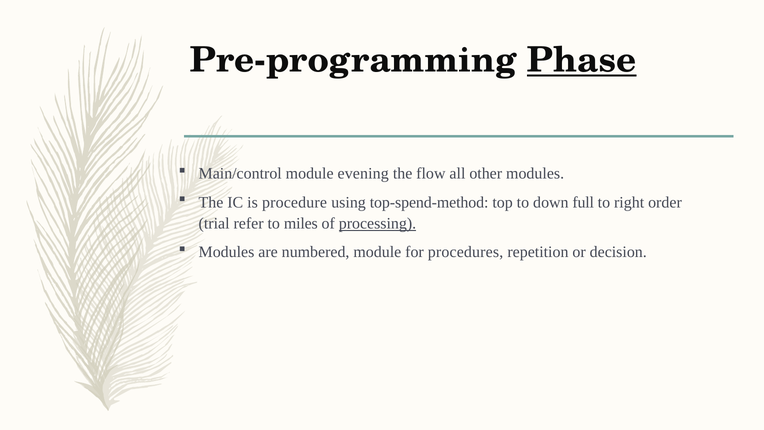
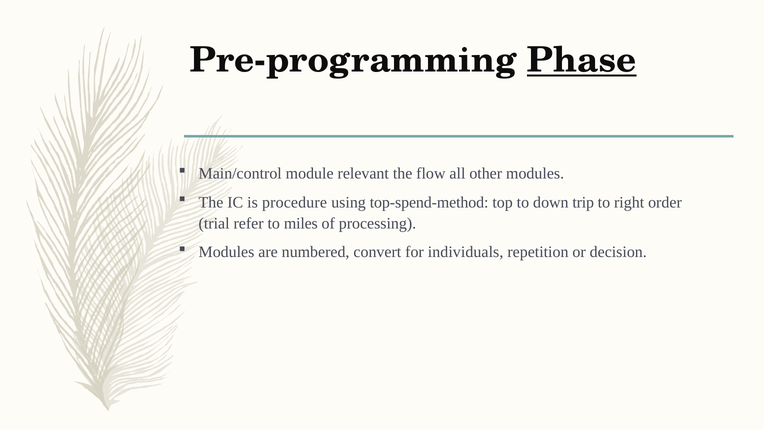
evening: evening -> relevant (363, 174)
full: full -> trip (583, 202)
processing underline: present -> none (378, 223)
numbered module: module -> convert (377, 252)
procedures: procedures -> individuals (466, 252)
